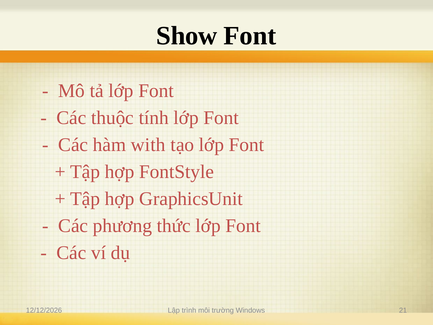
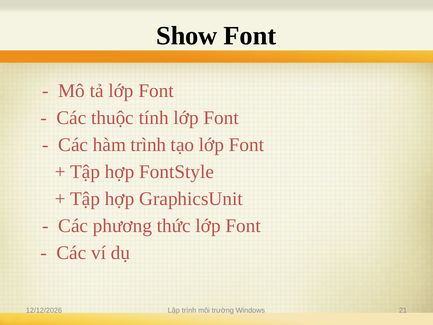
hàm with: with -> trình (148, 145)
